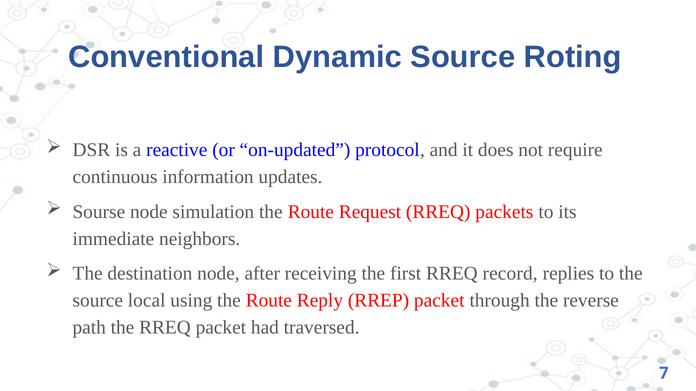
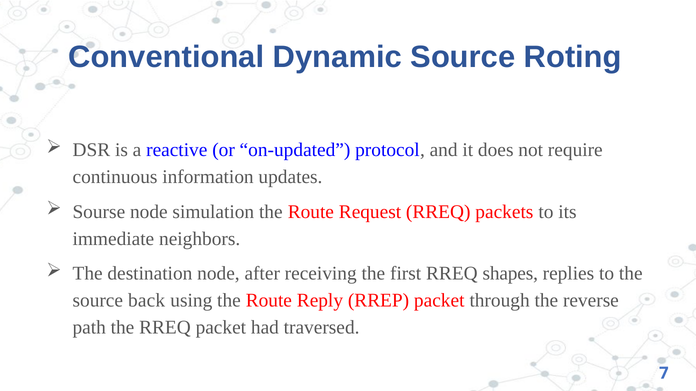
record: record -> shapes (510, 274)
local: local -> back (147, 301)
